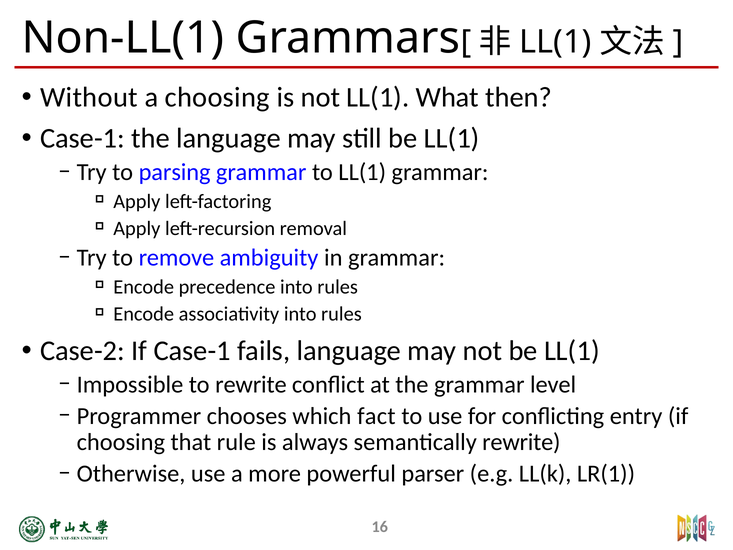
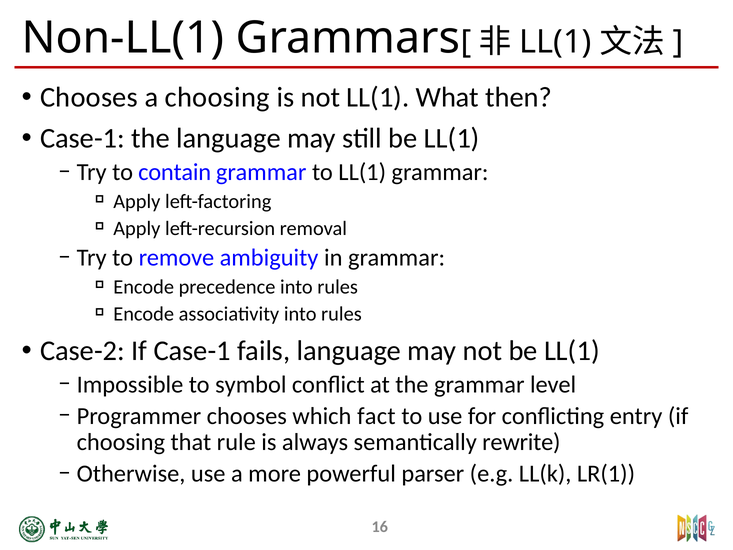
Without: Without -> Chooses (89, 97)
parsing: parsing -> contain (175, 172)
to rewrite: rewrite -> symbol (251, 384)
